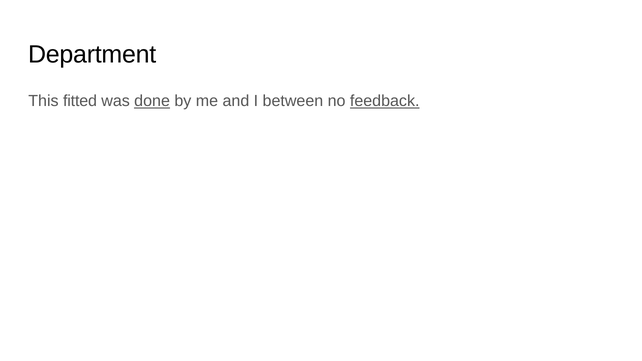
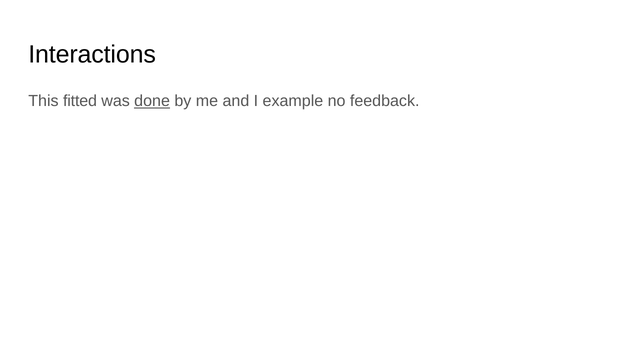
Department: Department -> Interactions (92, 54)
between: between -> example (293, 101)
feedback underline: present -> none (385, 101)
